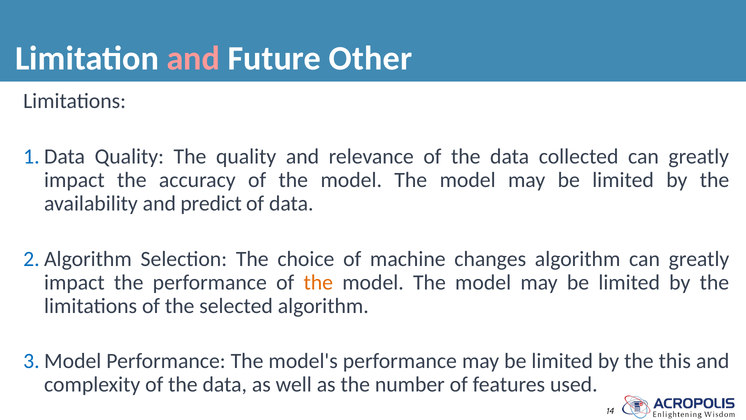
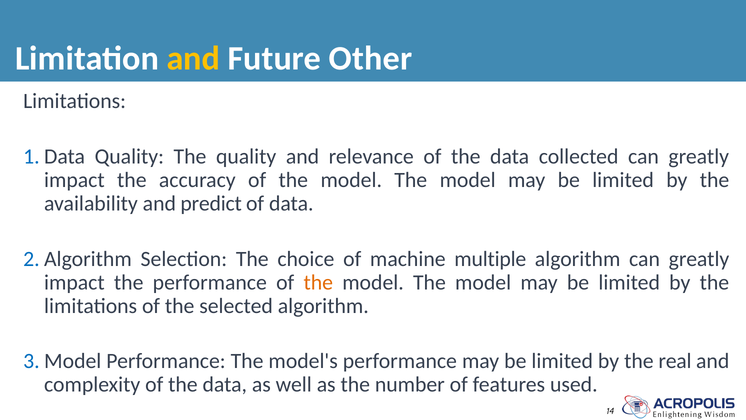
and colour: pink -> yellow (193, 59)
changes: changes -> multiple (490, 259)
this: this -> real (675, 361)
